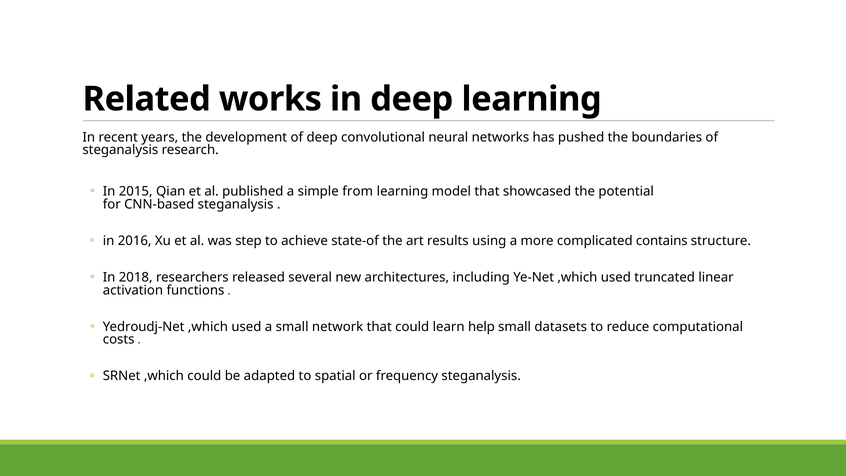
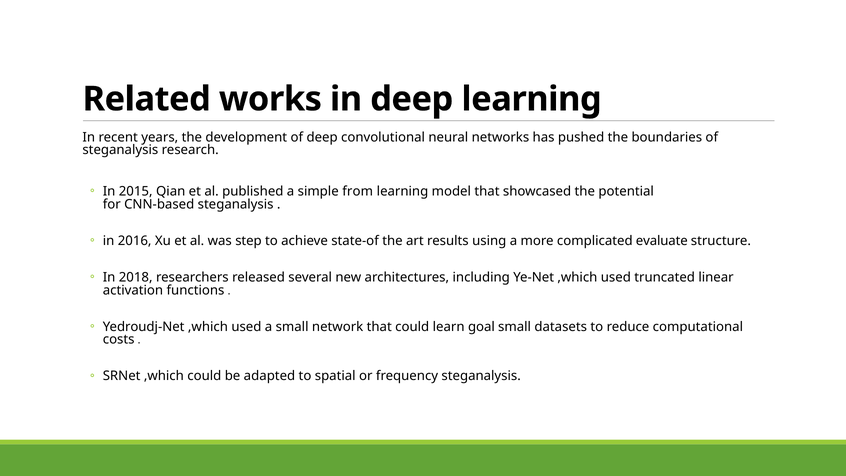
contains: contains -> evaluate (662, 241)
help: help -> goal (481, 327)
